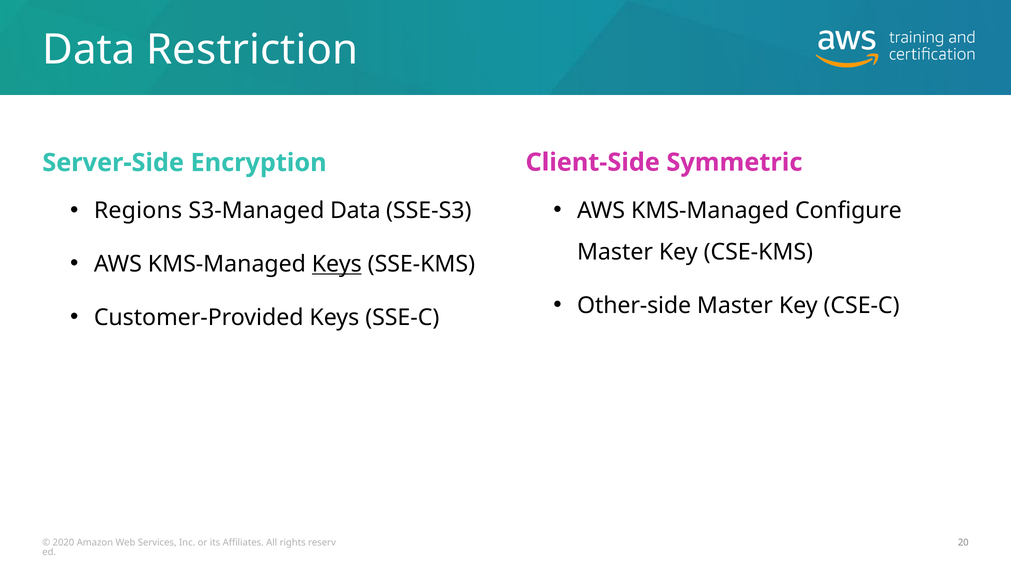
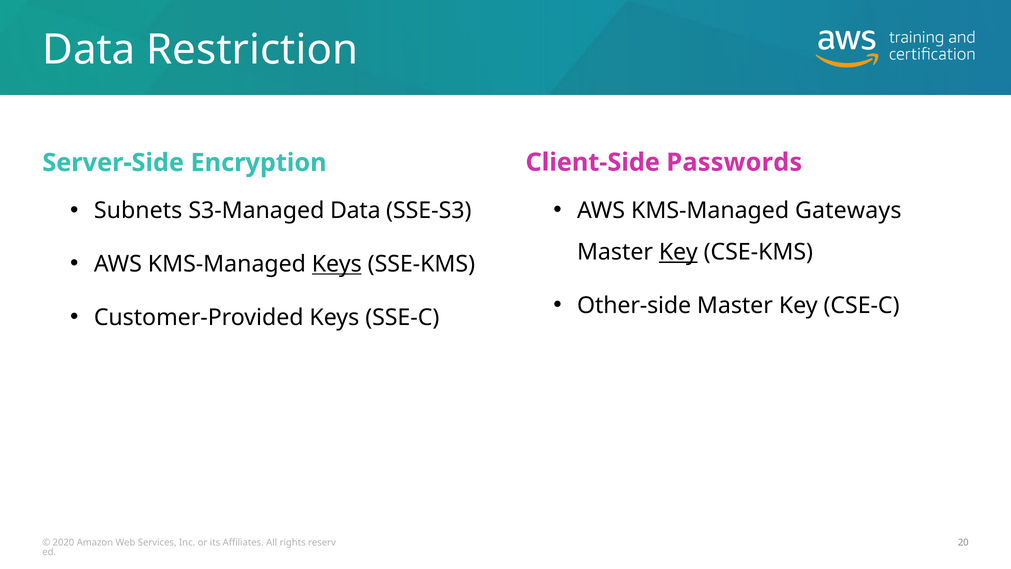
Symmetric: Symmetric -> Passwords (734, 162)
Configure: Configure -> Gateways (848, 210)
Regions: Regions -> Subnets (138, 211)
Key underline: none -> present (678, 252)
